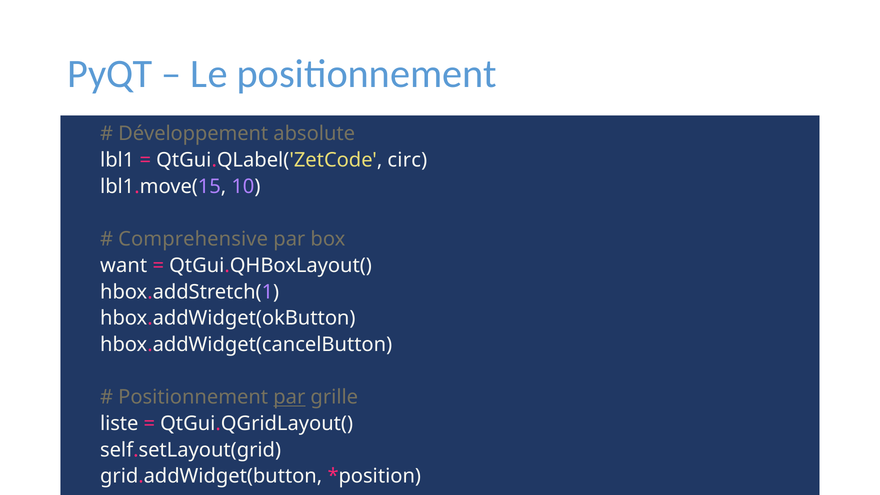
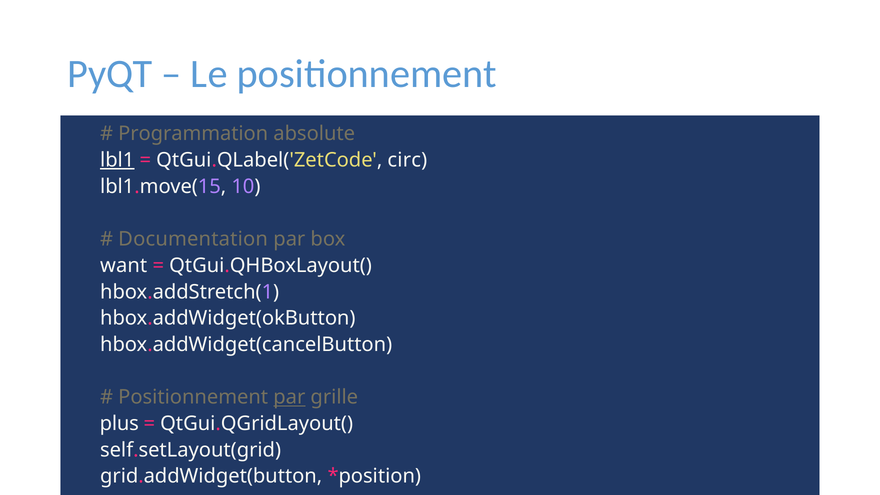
Développement: Développement -> Programmation (193, 134)
lbl1 underline: none -> present (117, 160)
Comprehensive: Comprehensive -> Documentation (193, 239)
liste: liste -> plus (119, 424)
